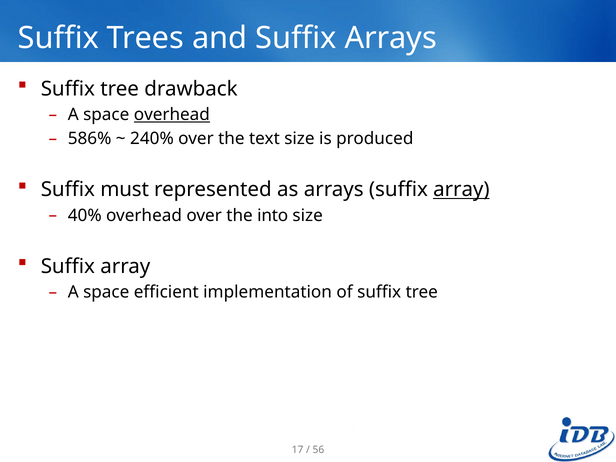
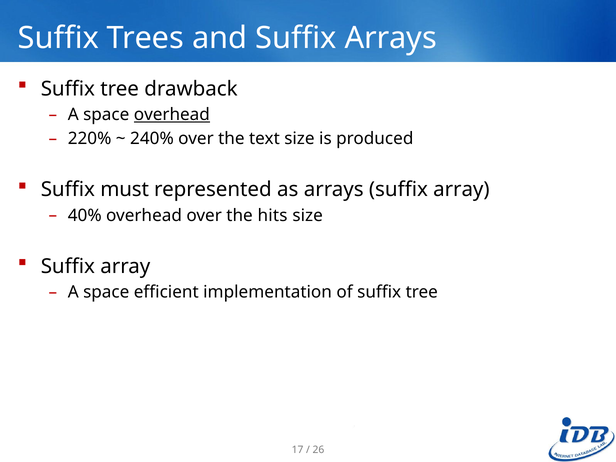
586%: 586% -> 220% (90, 139)
array underline: present -> none (461, 190)
into: into -> hits (273, 215)
56: 56 -> 26 (318, 450)
